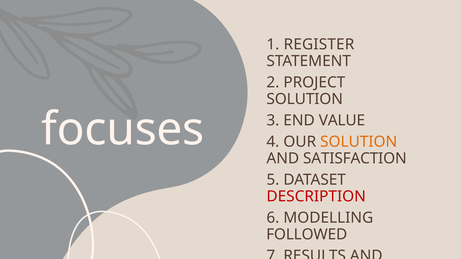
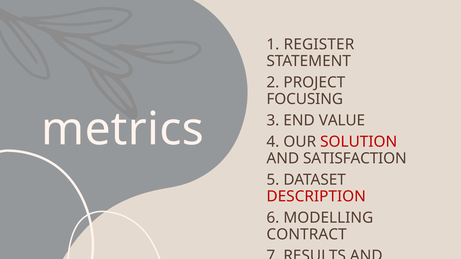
SOLUTION: SOLUTION -> FOCUSING (305, 99)
focuses: focuses -> metrics (123, 129)
SOLUTION colour: orange -> red (359, 142)
FOLLOWED: FOLLOWED -> CONTRACT (307, 235)
